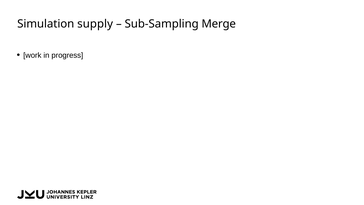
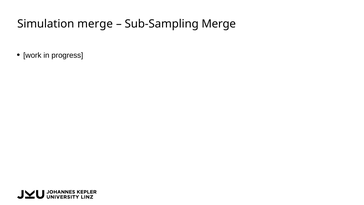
Simulation supply: supply -> merge (95, 24)
